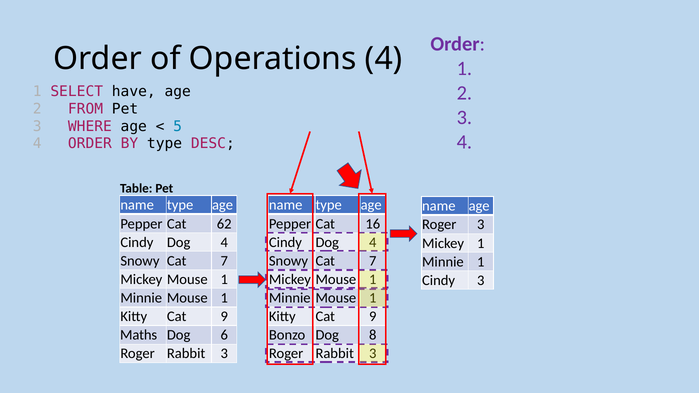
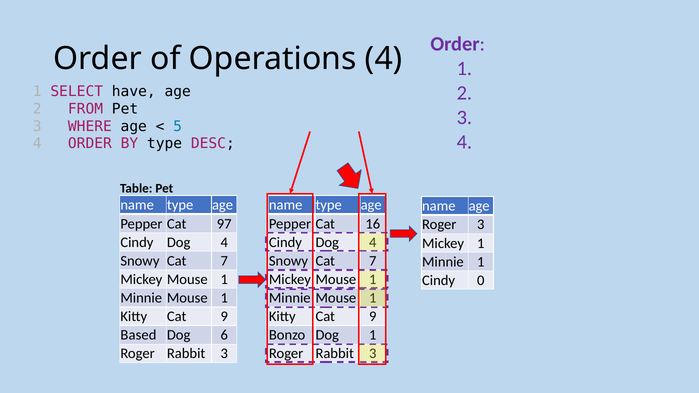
62: 62 -> 97 (224, 224)
Cindy 3: 3 -> 0 (481, 280)
Maths: Maths -> Based (138, 335)
Dog 8: 8 -> 1 (373, 335)
